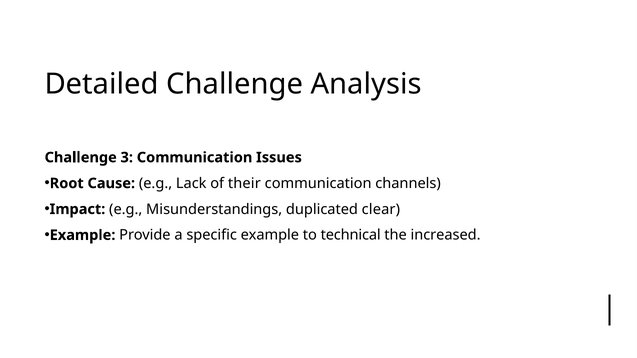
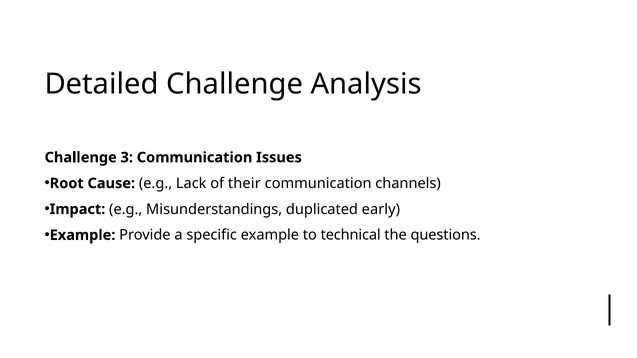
clear: clear -> early (381, 209)
increased: increased -> questions (446, 235)
